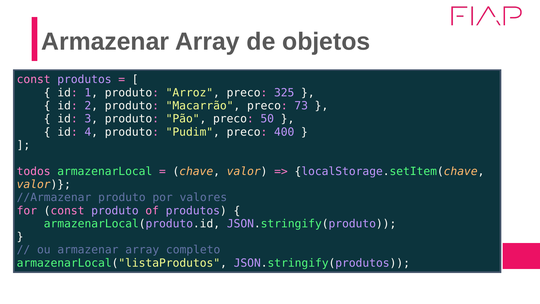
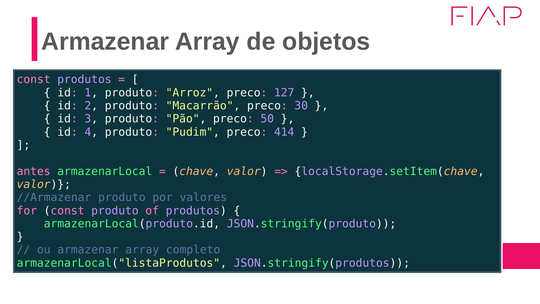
325: 325 -> 127 (284, 93)
73: 73 -> 30 (301, 106)
400: 400 -> 414 (284, 132)
todos: todos -> antes (34, 171)
